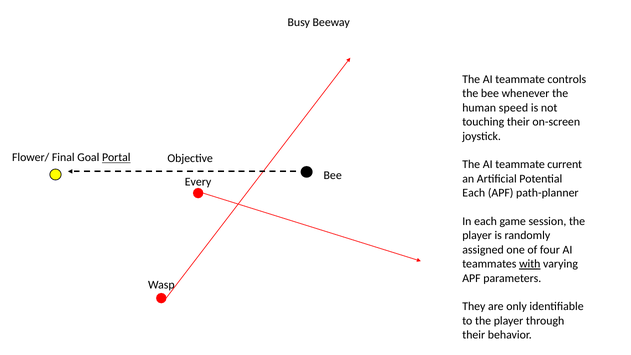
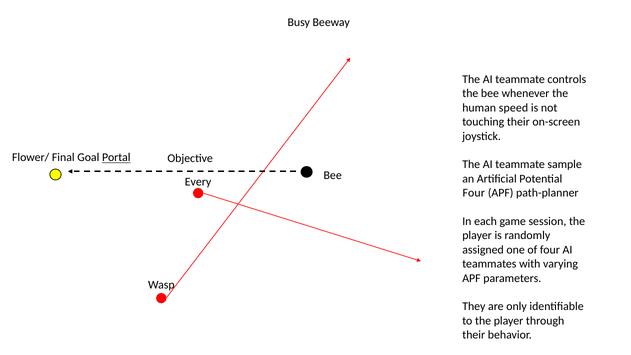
current: current -> sample (565, 165)
Each: Each -> Four (474, 193)
with underline: present -> none (530, 264)
